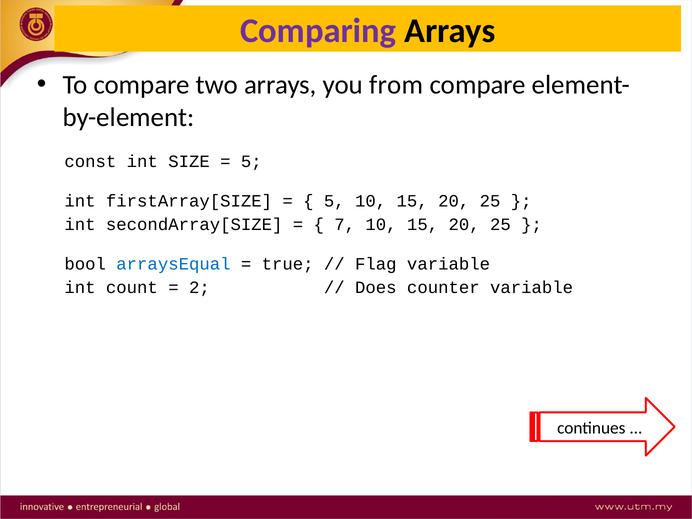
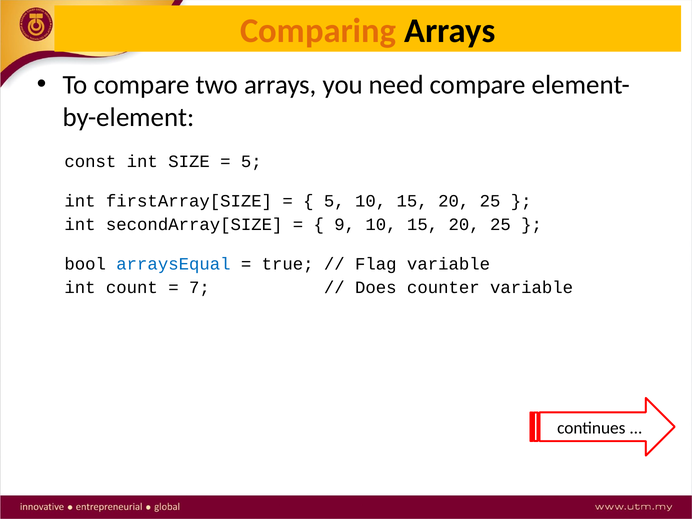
Comparing colour: purple -> orange (318, 31)
from: from -> need (396, 85)
7: 7 -> 9 (345, 224)
2: 2 -> 7 (199, 288)
